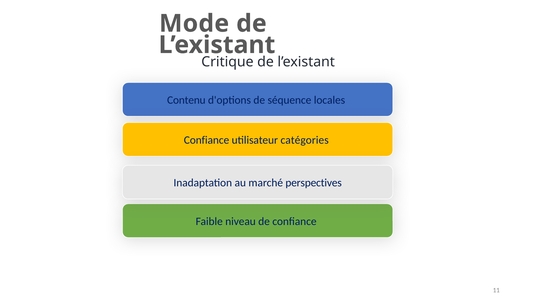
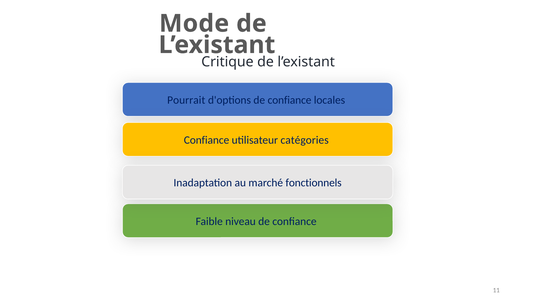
Contenu: Contenu -> Pourrait (186, 100)
d'options de séquence: séquence -> confiance (289, 100)
perspectives: perspectives -> fonctionnels (314, 183)
